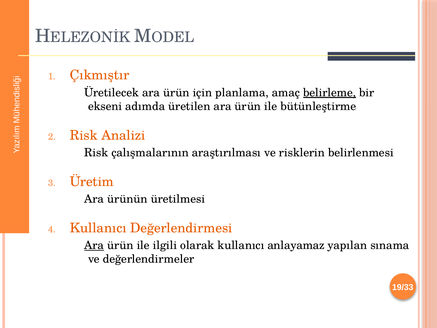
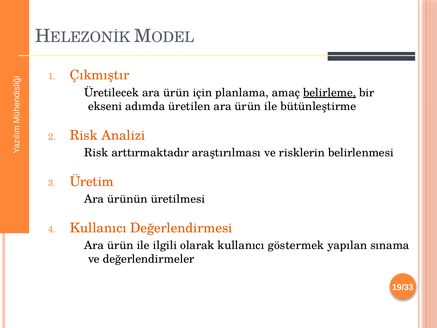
çalışmalarının: çalışmalarının -> arttırmaktadır (150, 153)
Ara underline: present -> none (94, 245)
anlayamaz: anlayamaz -> göstermek (296, 245)
